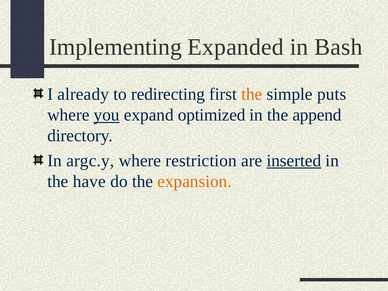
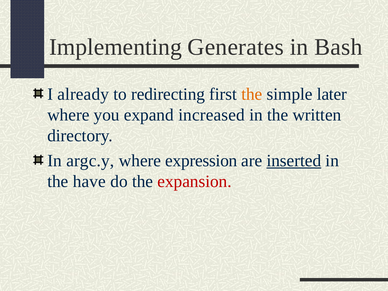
Expanded: Expanded -> Generates (236, 47)
puts: puts -> later (332, 94)
you underline: present -> none (107, 115)
optimized: optimized -> increased (211, 115)
append: append -> written (317, 115)
restriction: restriction -> expression (201, 161)
expansion colour: orange -> red (195, 181)
